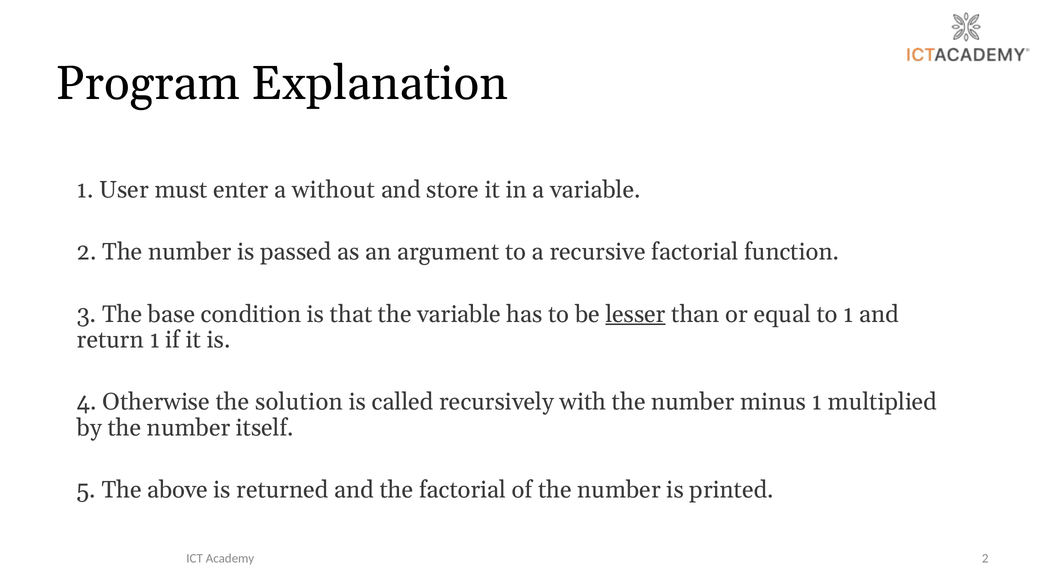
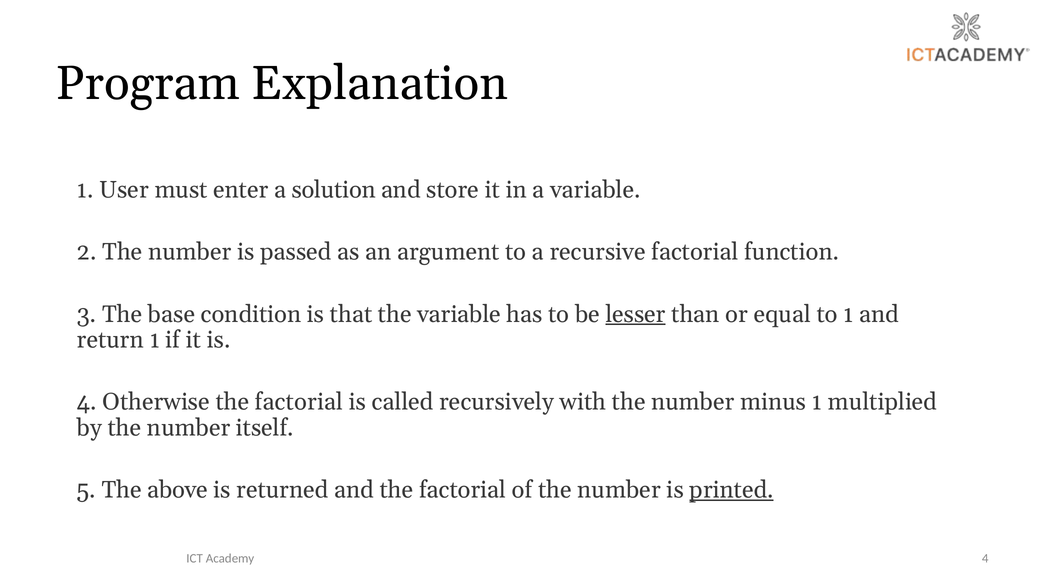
without: without -> solution (334, 190)
Otherwise the solution: solution -> factorial (299, 402)
printed underline: none -> present (732, 491)
Academy 2: 2 -> 4 (985, 559)
